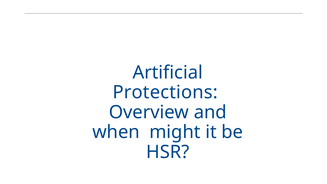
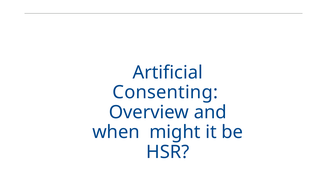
Protections: Protections -> Consenting (165, 92)
